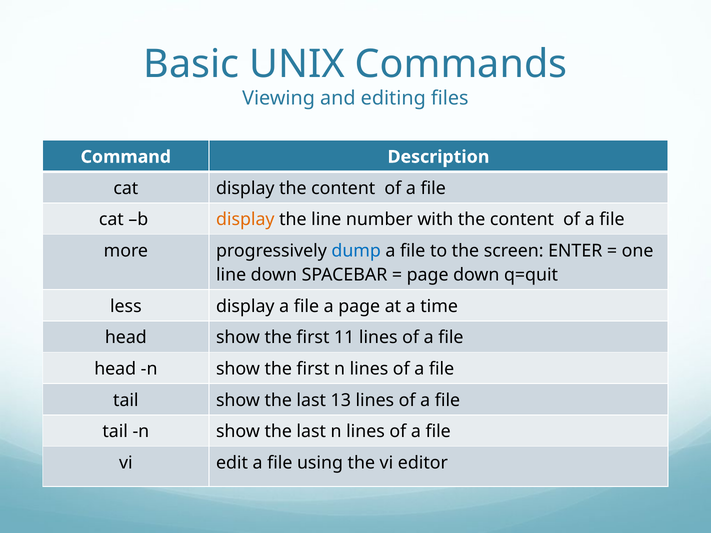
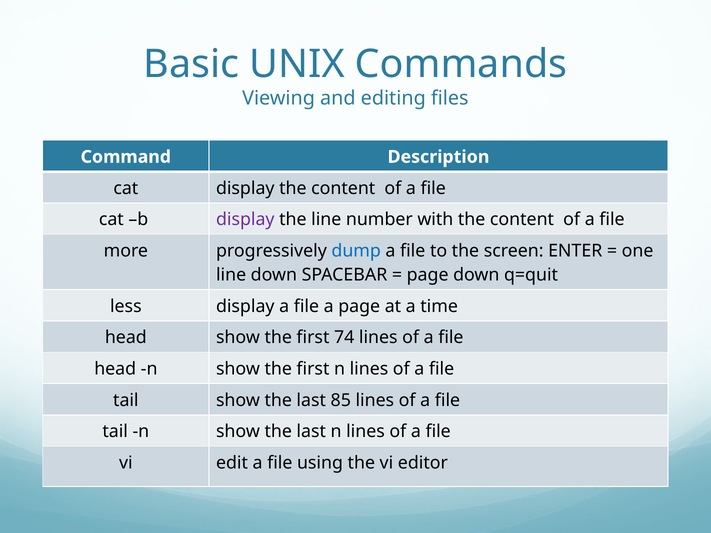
display colour: orange -> purple (245, 220)
11: 11 -> 74 (344, 338)
13: 13 -> 85 (341, 400)
